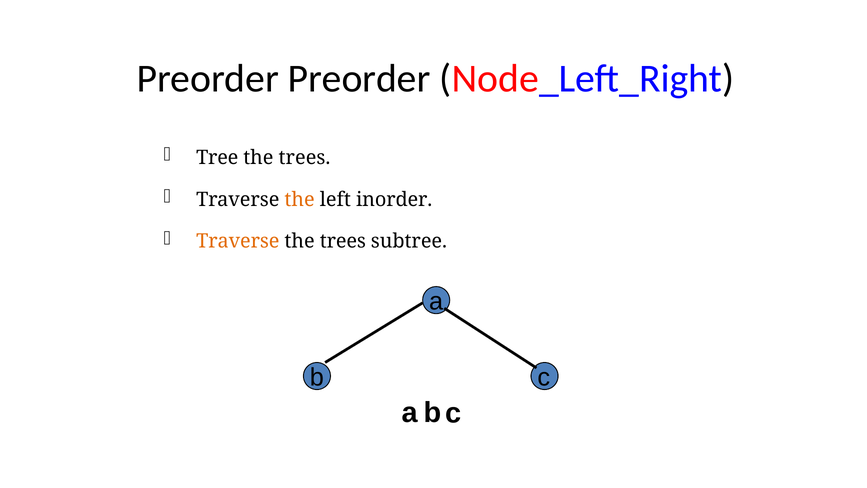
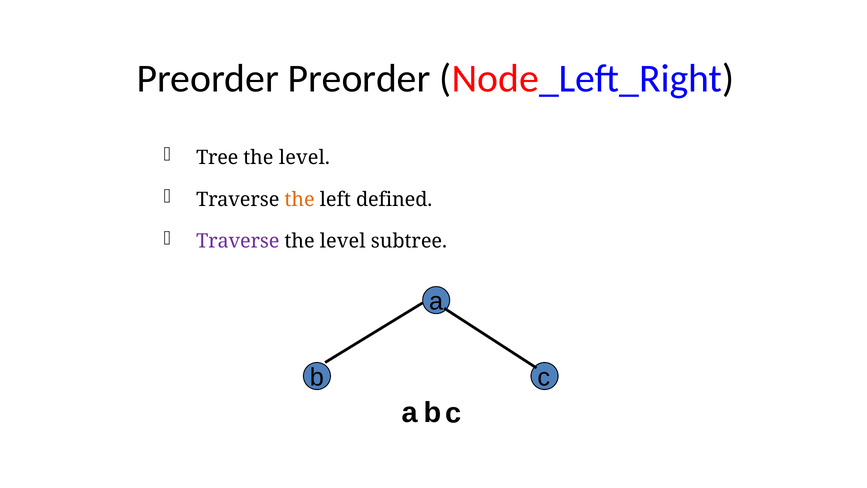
trees: trees -> level (304, 157)
inorder: inorder -> defined (394, 199)
Traverse colour: orange -> purple (238, 241)
trees: trees -> level (343, 241)
